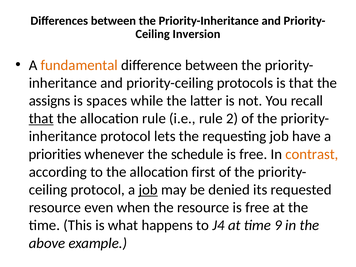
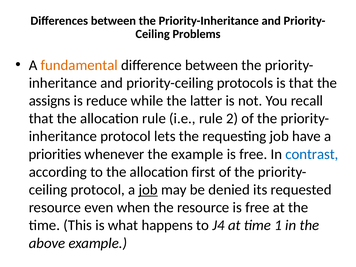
Inversion: Inversion -> Problems (197, 34)
spaces: spaces -> reduce (107, 101)
that underline: present -> none (41, 119)
the schedule: schedule -> example (197, 154)
contrast colour: orange -> blue (312, 154)
9: 9 -> 1 (278, 225)
